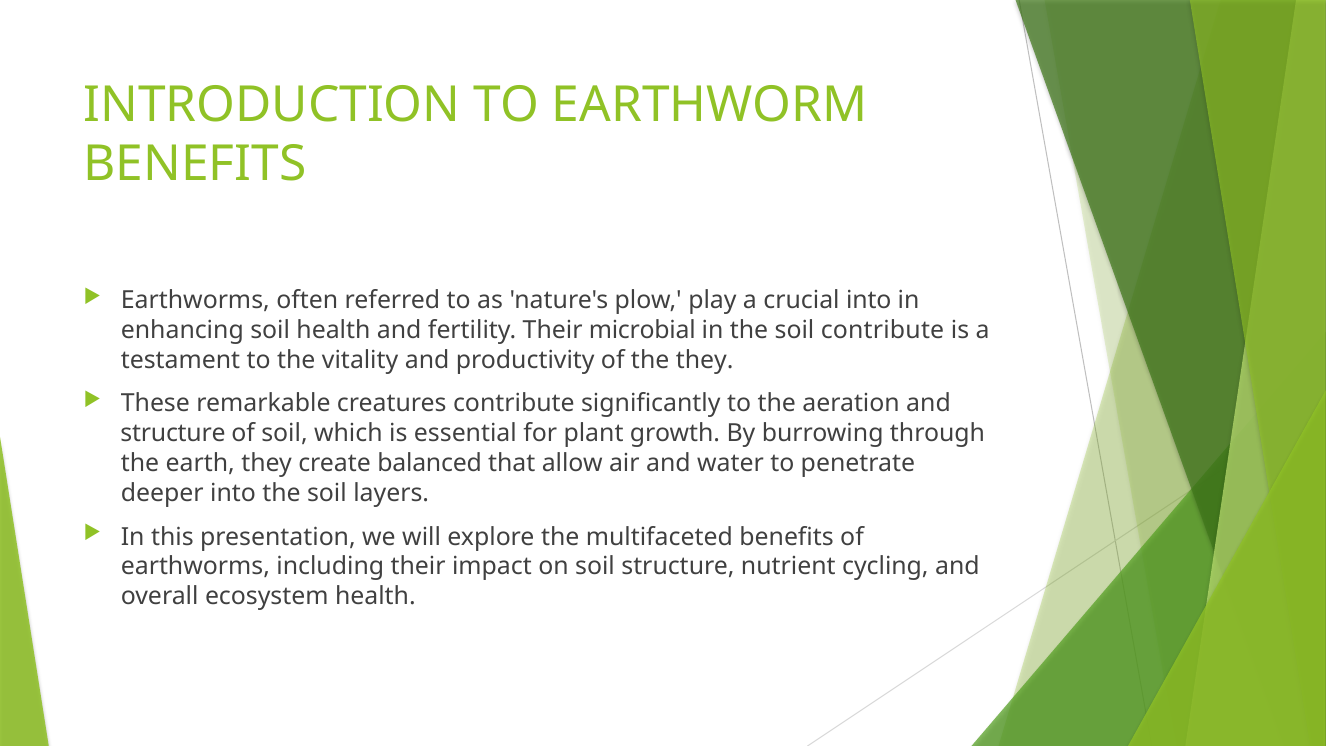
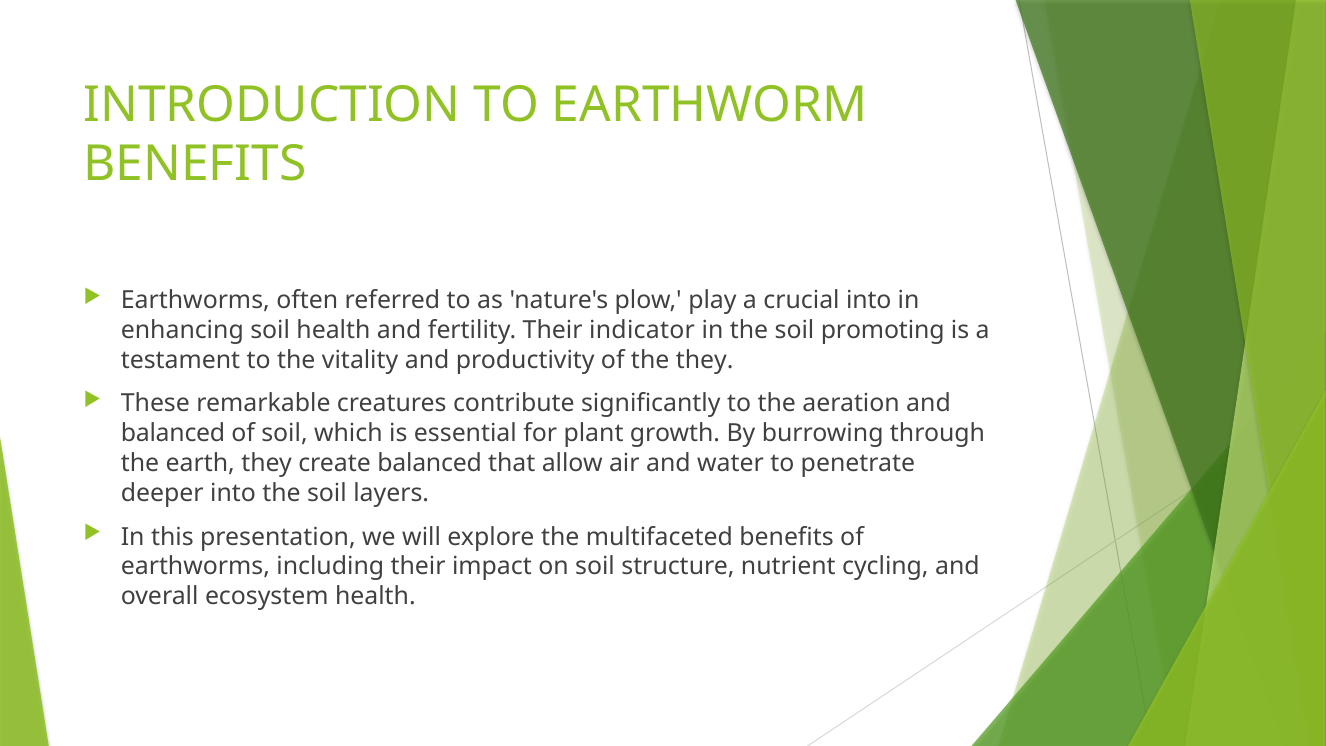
microbial: microbial -> indicator (642, 330)
soil contribute: contribute -> promoting (883, 330)
structure: structure -> balanced (173, 433)
